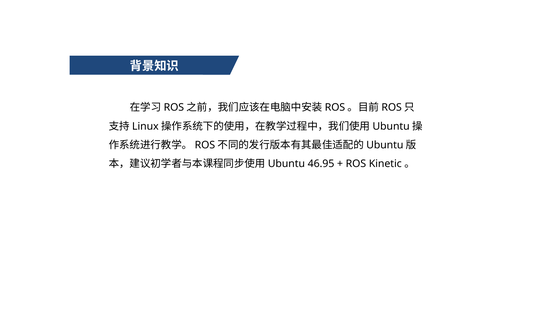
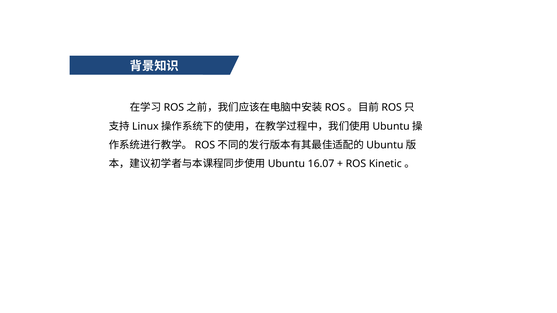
46.95: 46.95 -> 16.07 (321, 164)
